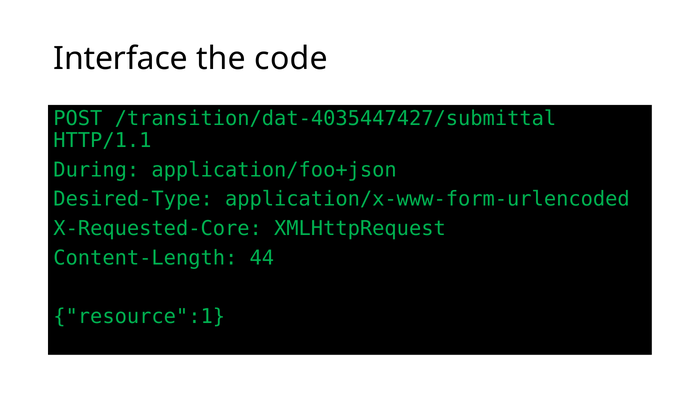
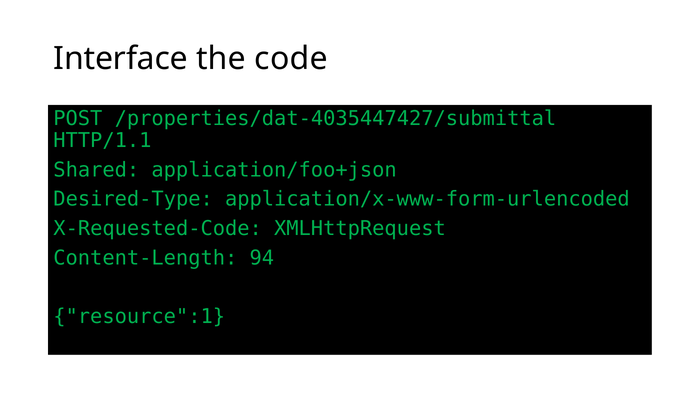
/transition/dat-4035447427/submittal: /transition/dat-4035447427/submittal -> /properties/dat-4035447427/submittal (335, 118)
During: During -> Shared (96, 170)
X-Requested-Core: X-Requested-Core -> X-Requested-Code (158, 228)
44: 44 -> 94 (262, 258)
